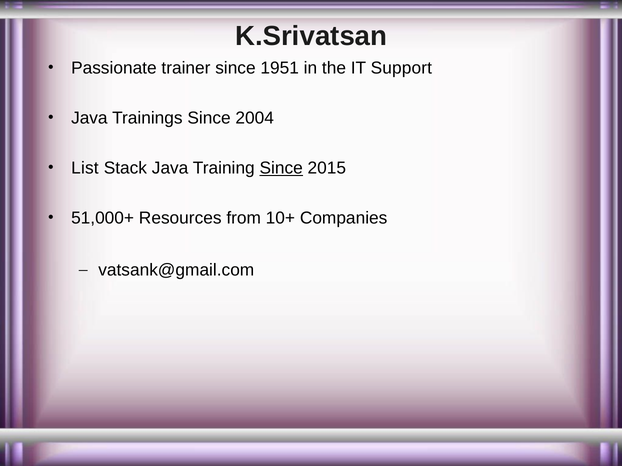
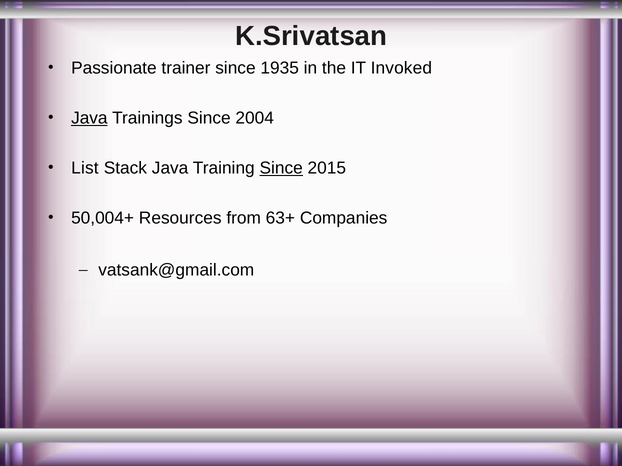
1951: 1951 -> 1935 (280, 68)
Support: Support -> Invoked (401, 68)
Java underline: none -> present (89, 118)
51,000+: 51,000+ -> 50,004+ (103, 219)
10+: 10+ -> 63+ (280, 219)
